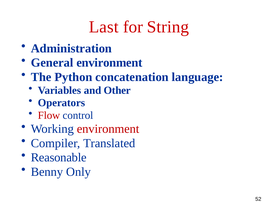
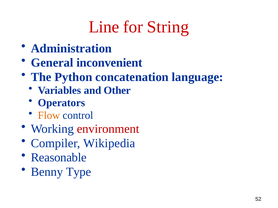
Last: Last -> Line (104, 27)
General environment: environment -> inconvenient (109, 63)
Flow colour: red -> orange (49, 116)
Translated: Translated -> Wikipedia (109, 143)
Only: Only -> Type (79, 172)
